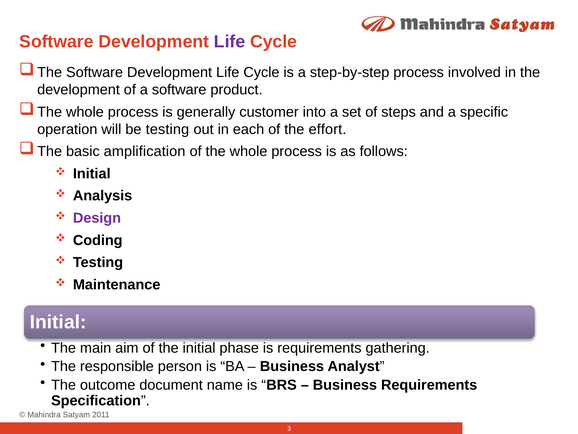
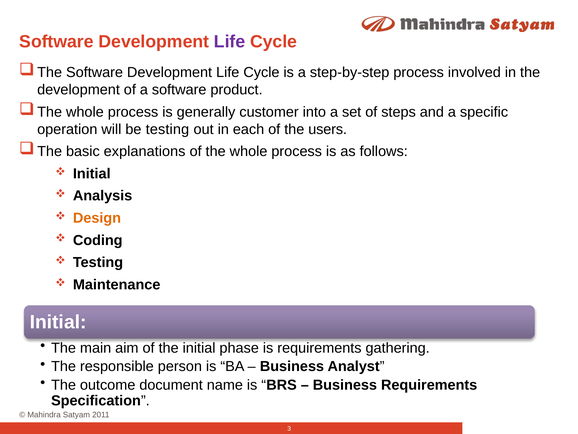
effort: effort -> users (328, 129)
amplification: amplification -> explanations (145, 151)
Design colour: purple -> orange (97, 218)
